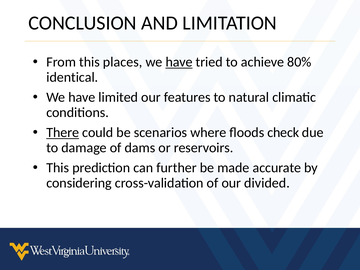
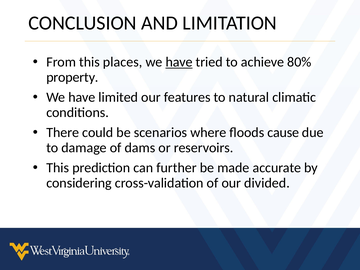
identical: identical -> property (72, 77)
There underline: present -> none (63, 133)
check: check -> cause (283, 133)
